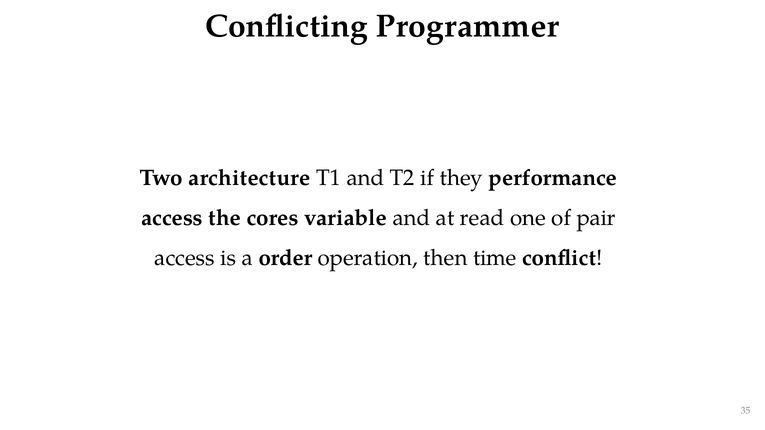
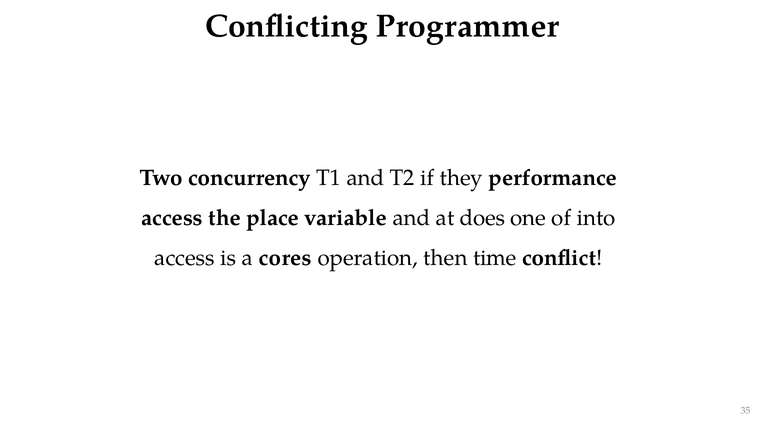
architecture: architecture -> concurrency (249, 178)
cores: cores -> place (273, 218)
read: read -> does (482, 218)
pair: pair -> into (596, 218)
order: order -> cores (285, 258)
